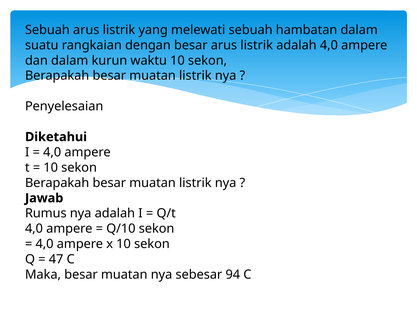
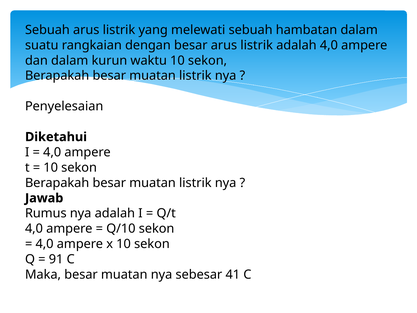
47: 47 -> 91 (56, 259)
94: 94 -> 41 (233, 274)
